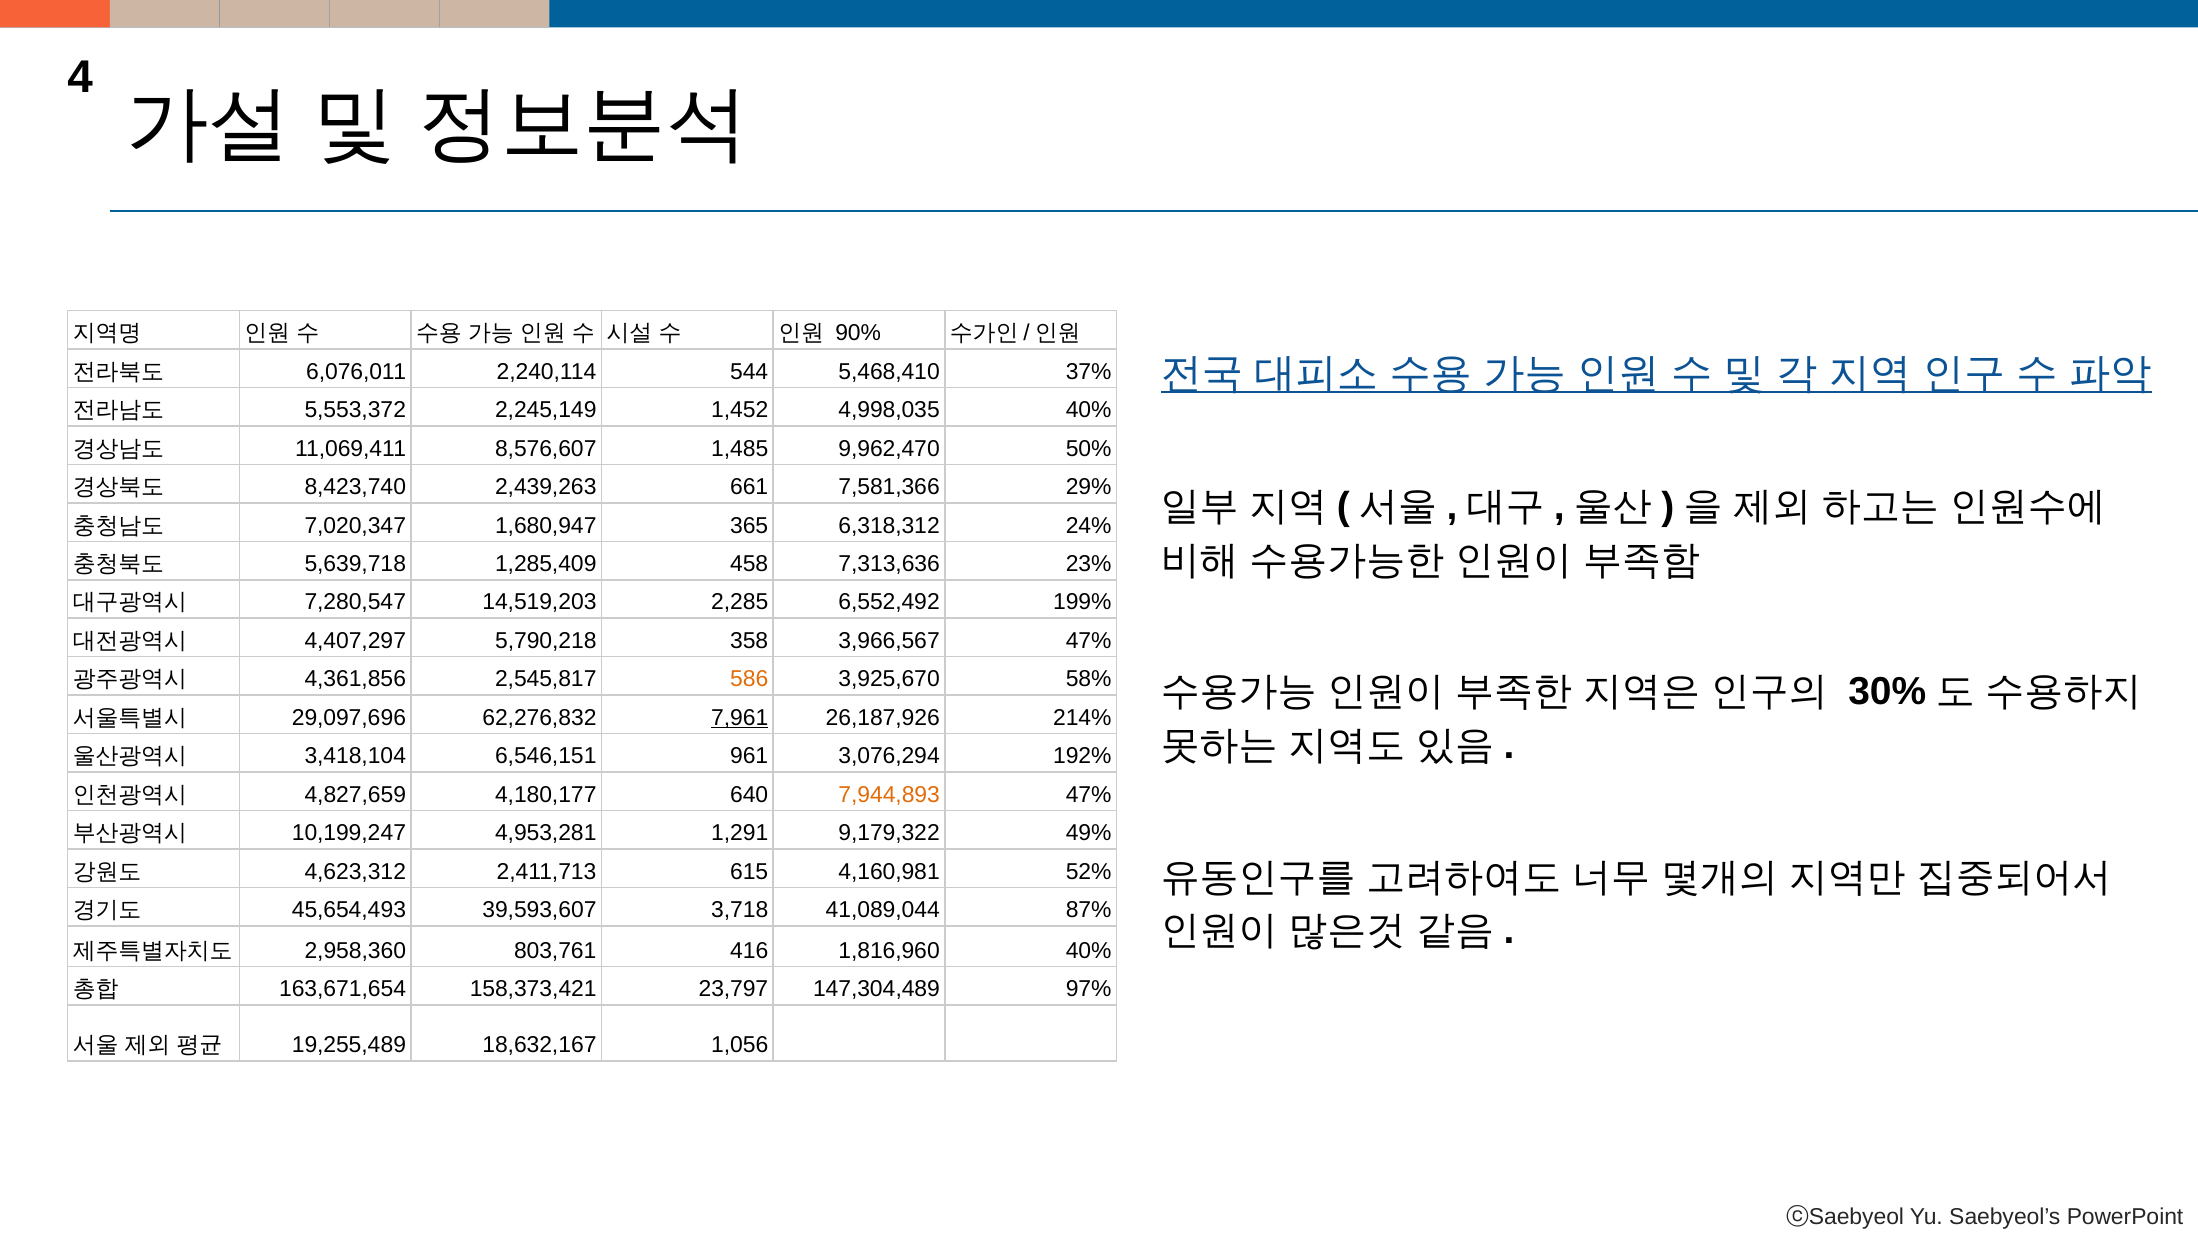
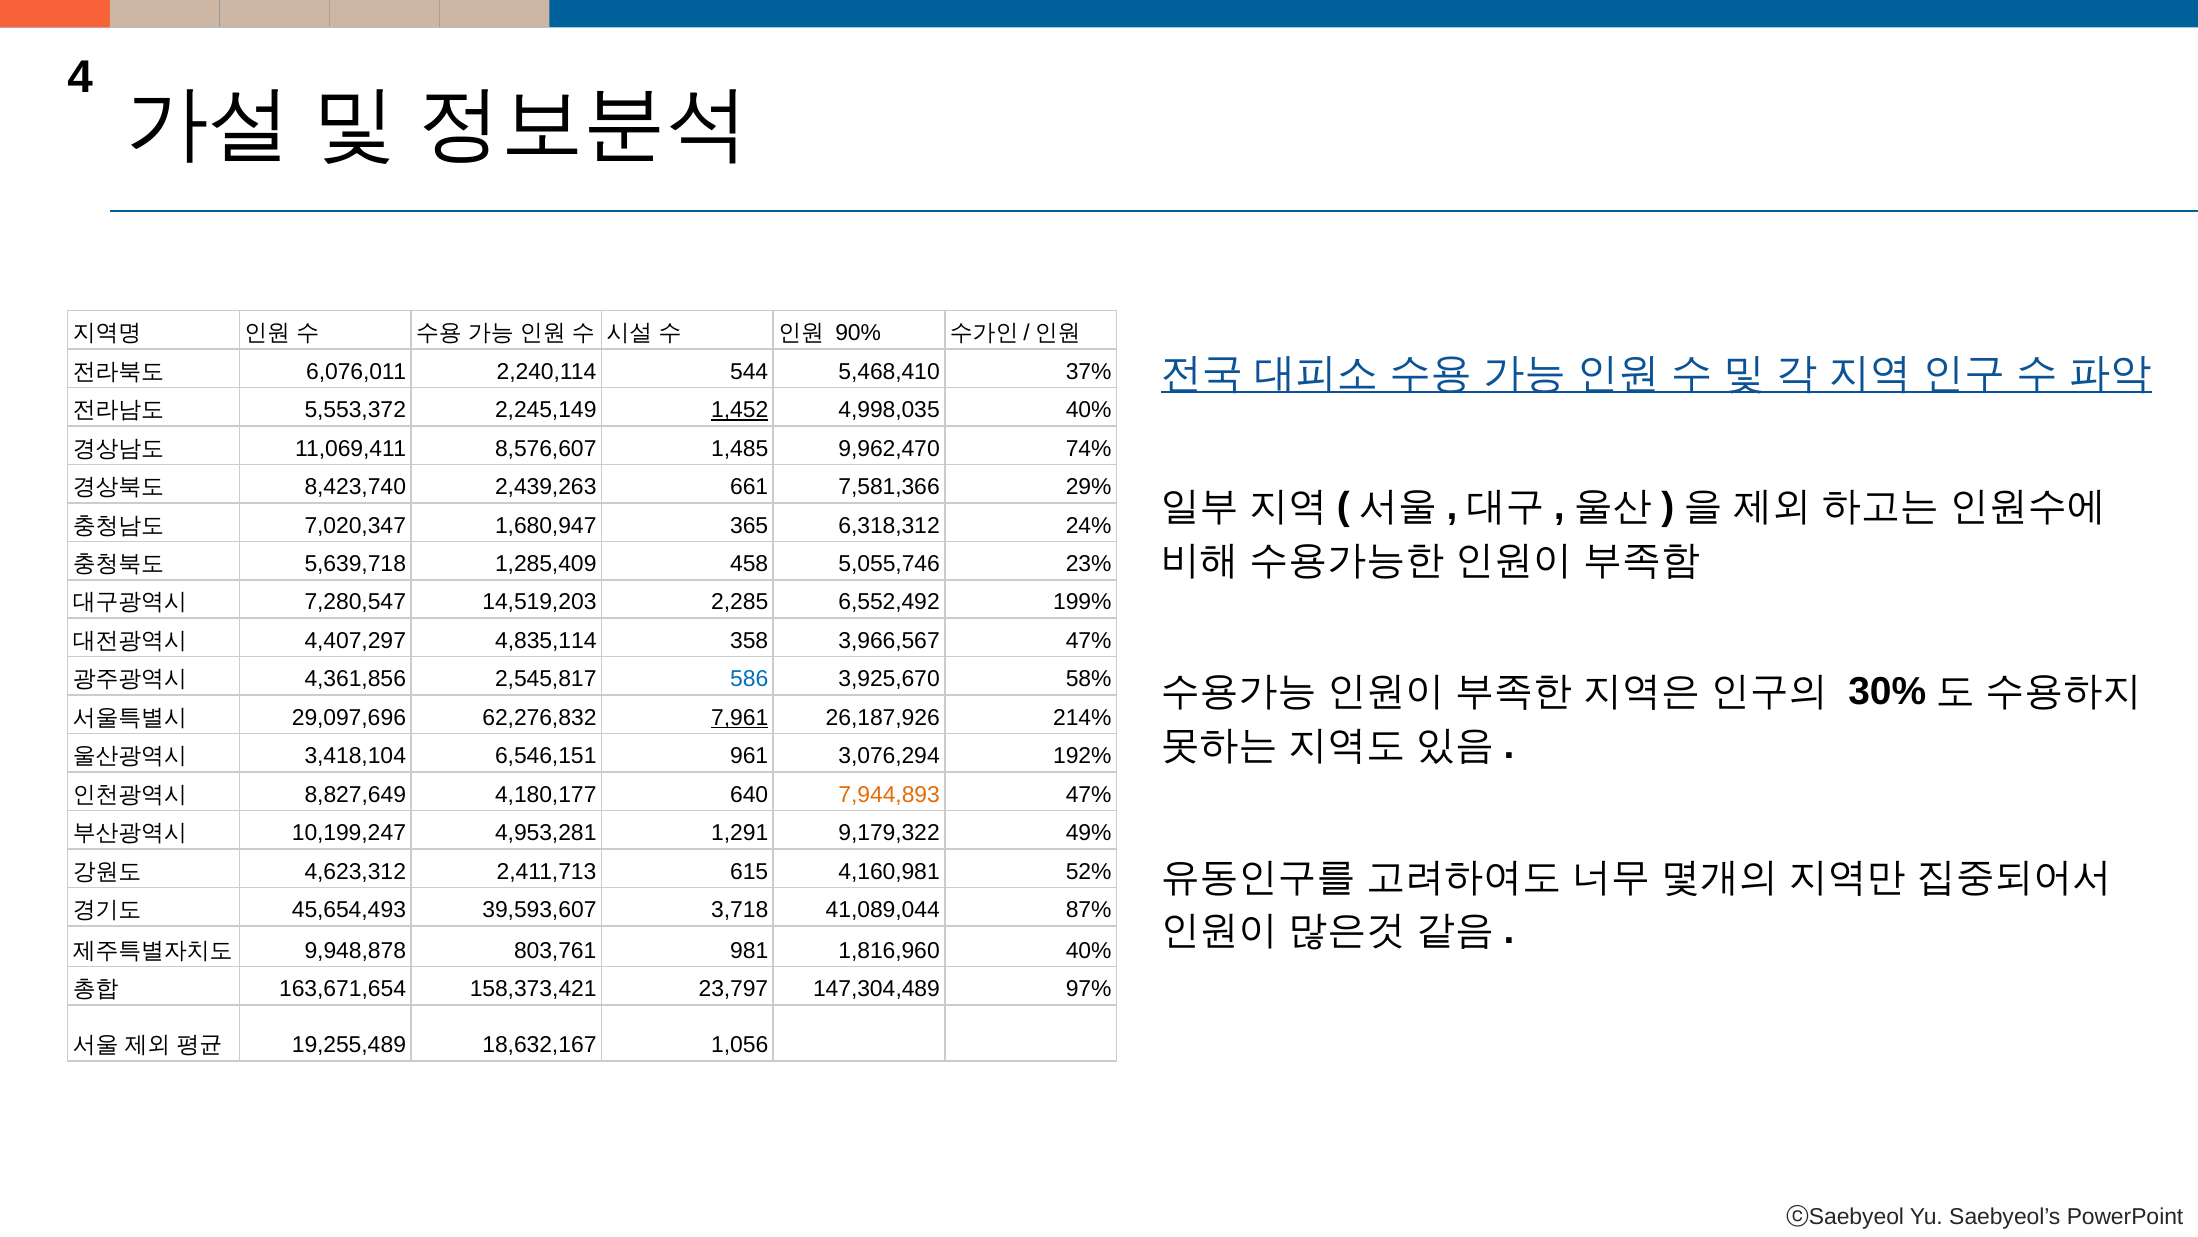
1,452 underline: none -> present (740, 410)
50%: 50% -> 74% (1089, 448)
7,313,636: 7,313,636 -> 5,055,746 (889, 564)
5,790,218: 5,790,218 -> 4,835,114 (546, 640)
586 colour: orange -> blue (749, 679)
4,827,659: 4,827,659 -> 8,827,649 (355, 794)
2,958,360: 2,958,360 -> 9,948,878 (355, 950)
416: 416 -> 981 (749, 950)
